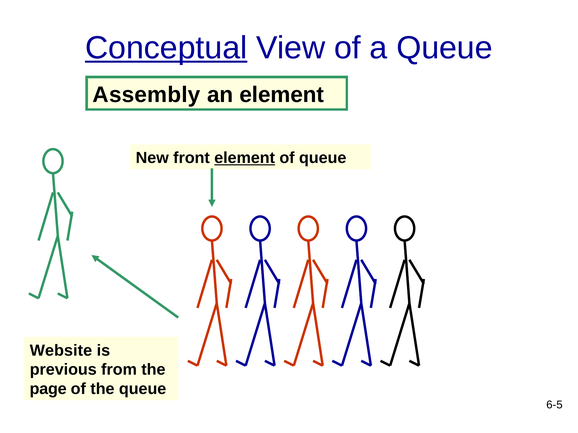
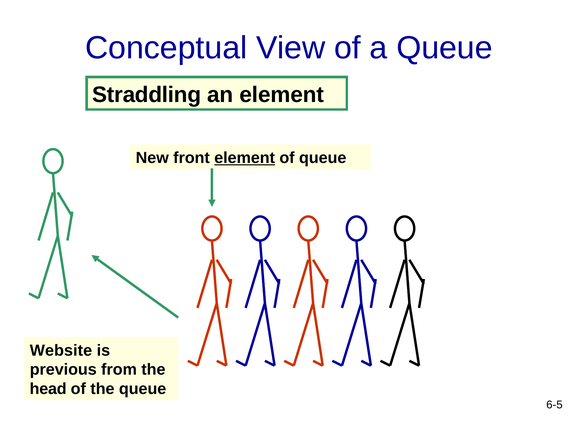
Conceptual underline: present -> none (166, 48)
Assembly: Assembly -> Straddling (147, 95)
page: page -> head (48, 389)
